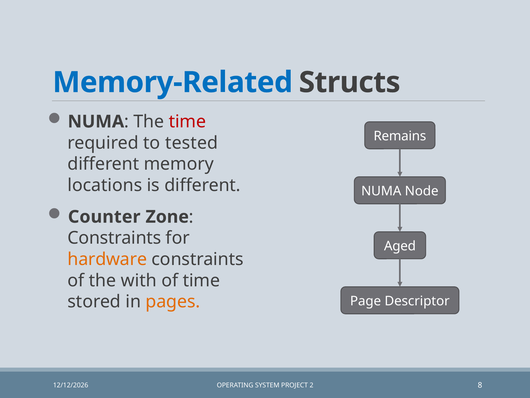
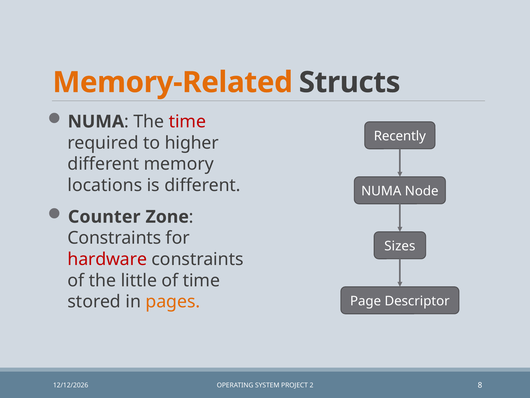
Memory-Related colour: blue -> orange (173, 82)
Remains: Remains -> Recently (400, 136)
tested: tested -> higher (192, 143)
Aged: Aged -> Sizes (400, 246)
hardware colour: orange -> red (107, 259)
with: with -> little (139, 280)
